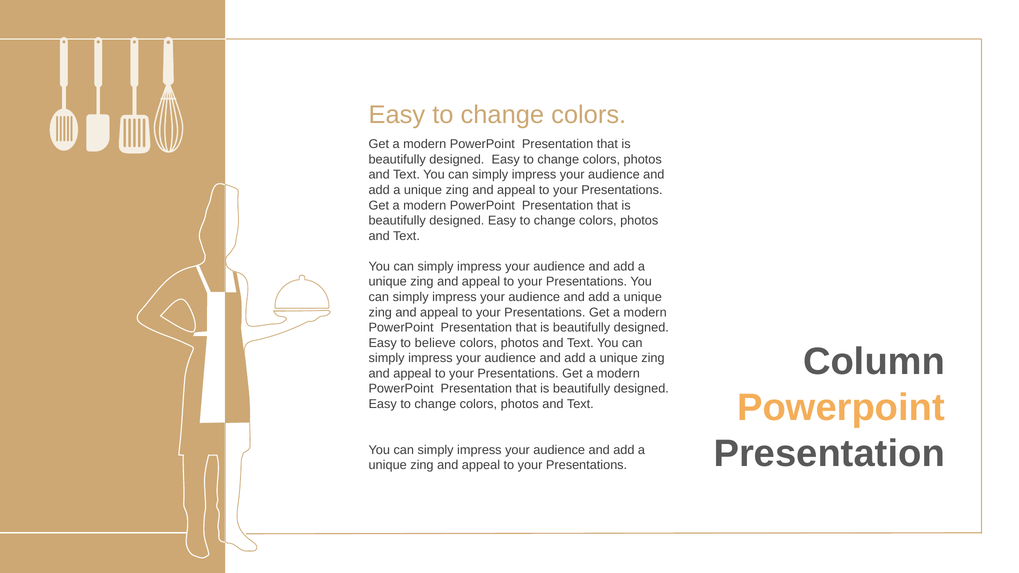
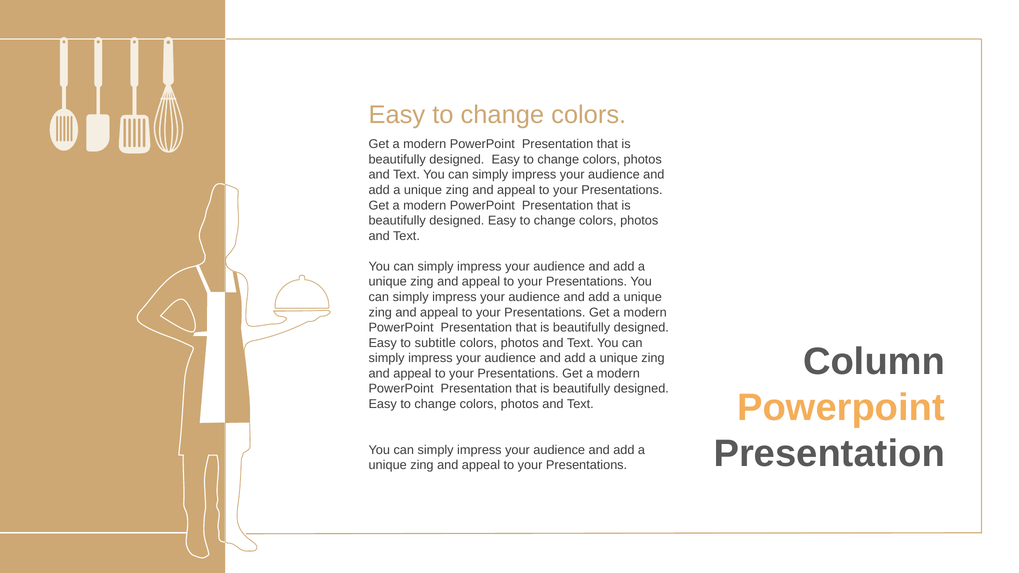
believe: believe -> subtitle (435, 343)
